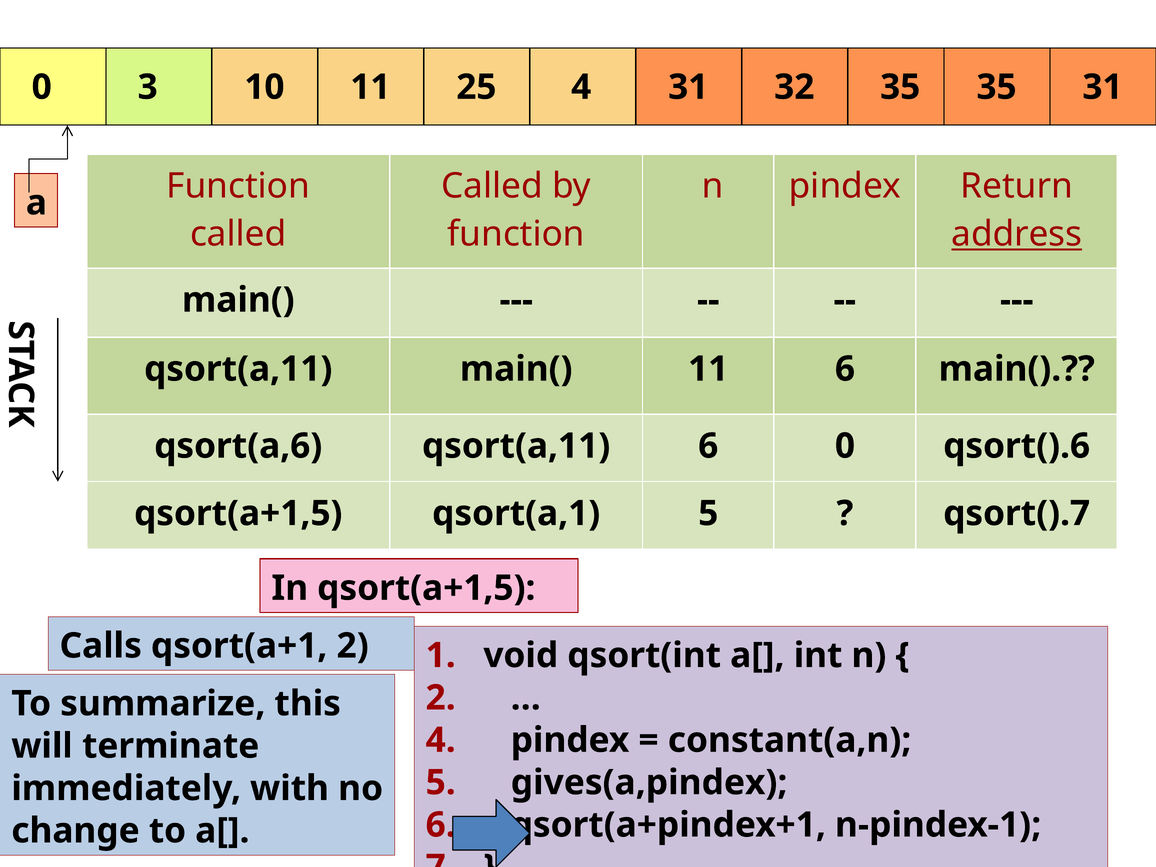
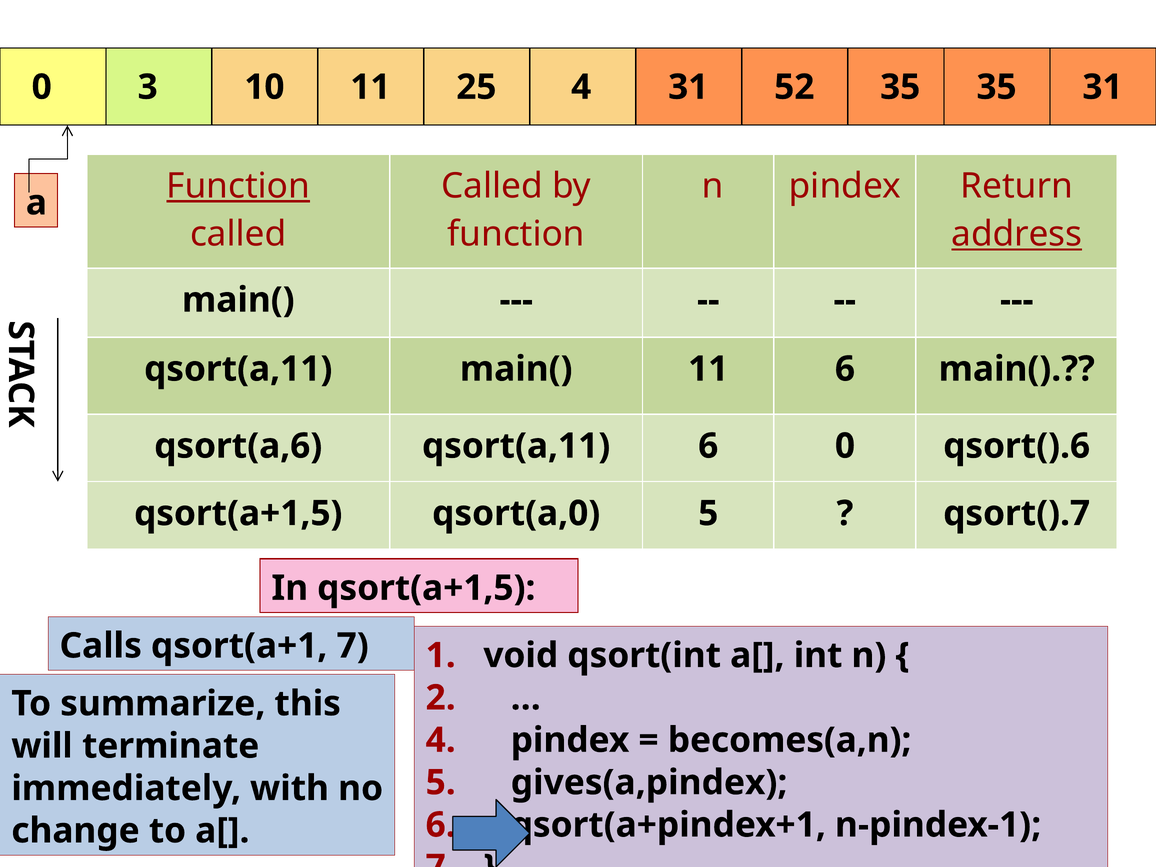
32: 32 -> 52 (794, 87)
Function underline: none -> present (238, 186)
qsort(a,1: qsort(a,1 -> qsort(a,0 (516, 513)
qsort(a+1 2: 2 -> 7 (353, 646)
constant(a,n: constant(a,n -> becomes(a,n (790, 740)
